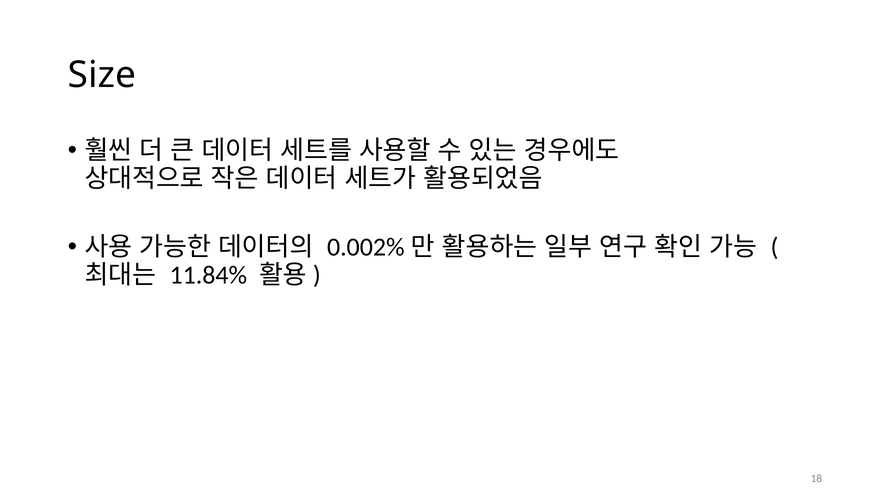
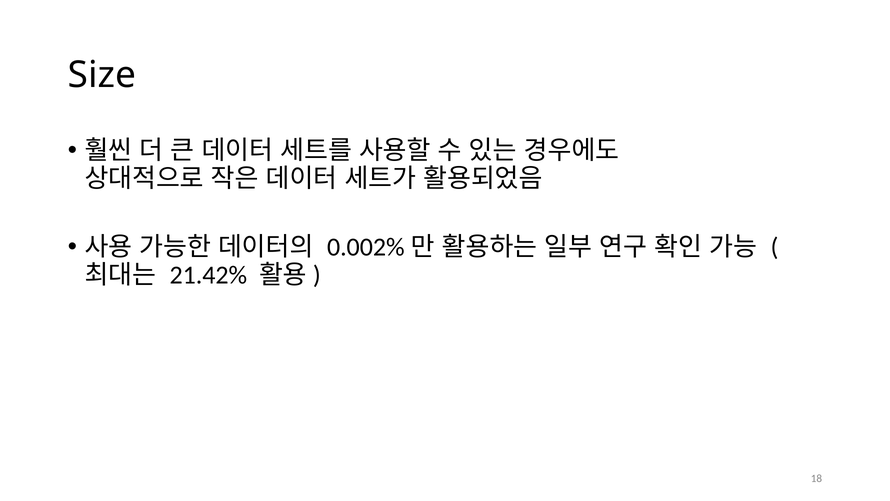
11.84%: 11.84% -> 21.42% (208, 275)
